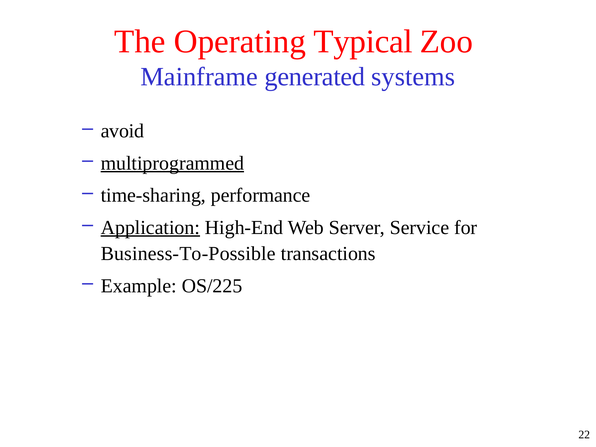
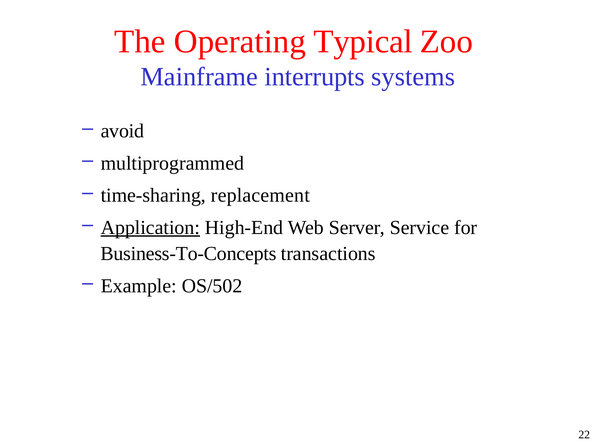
generated: generated -> interrupts (315, 77)
multiprogrammed underline: present -> none (172, 163)
performance: performance -> replacement (260, 195)
Business-To-Possible: Business-To-Possible -> Business-To-Concepts (188, 254)
OS/225: OS/225 -> OS/502 (212, 286)
